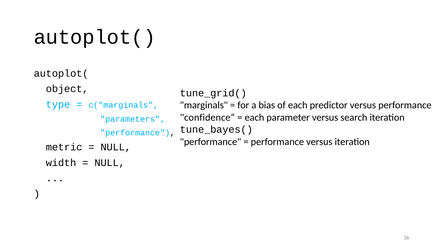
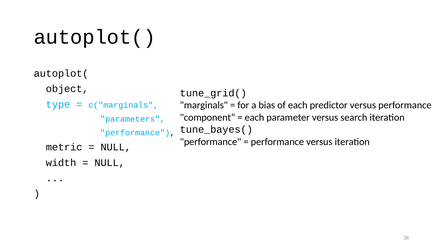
confidence“: confidence“ -> component“ (208, 118)
